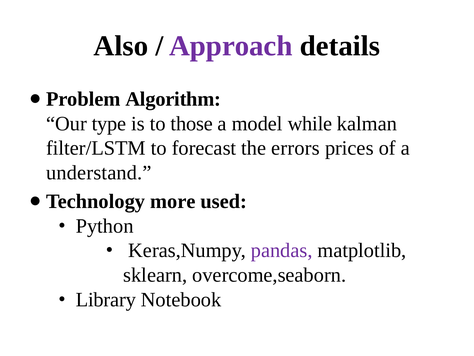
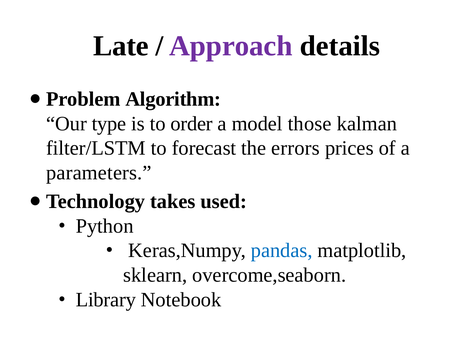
Also: Also -> Late (121, 46)
those: those -> order (192, 124)
while: while -> those (310, 124)
understand: understand -> parameters (99, 173)
more: more -> takes (173, 201)
pandas colour: purple -> blue (282, 250)
